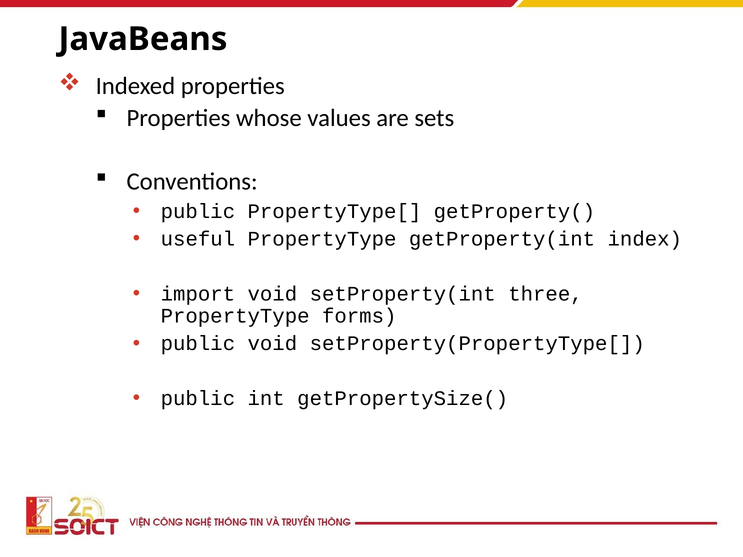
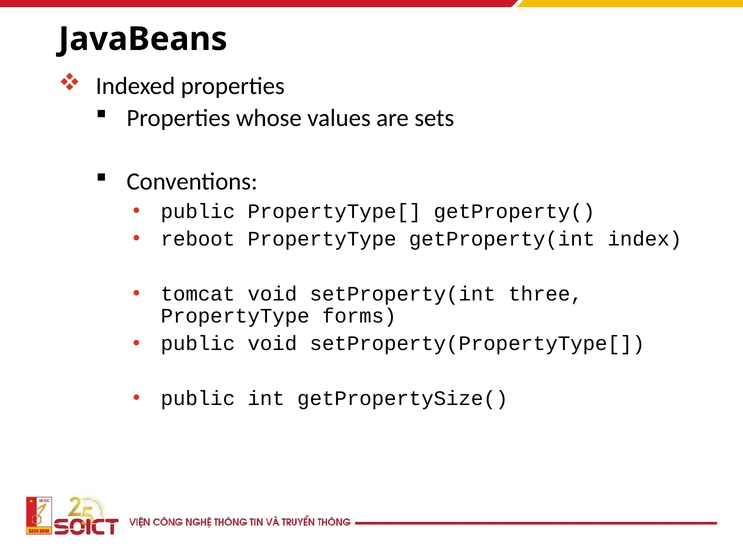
useful: useful -> reboot (198, 239)
import: import -> tomcat (198, 294)
